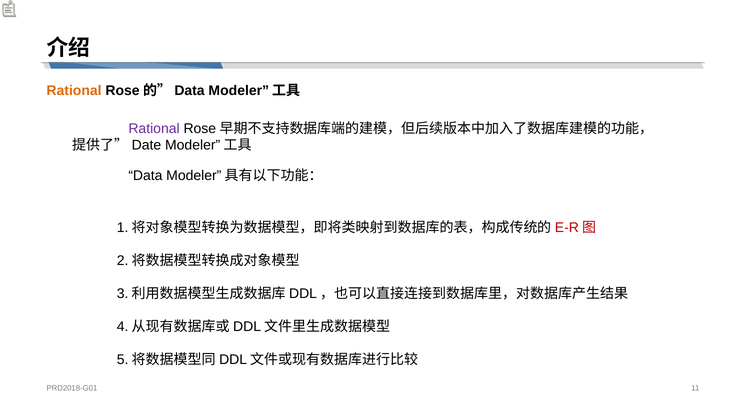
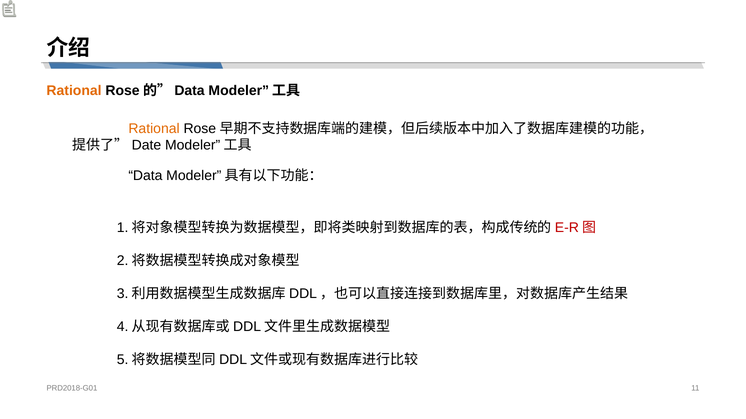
Rational colour: purple -> orange (154, 129)
